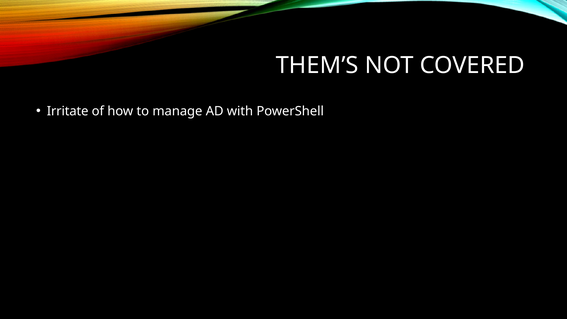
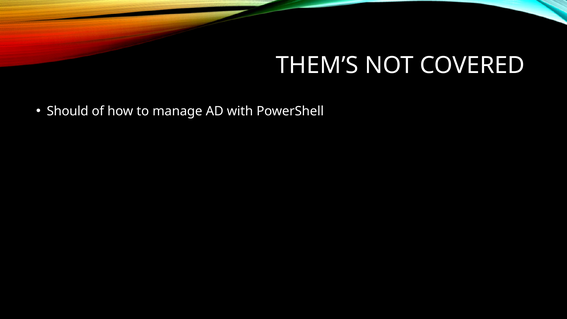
Irritate: Irritate -> Should (68, 111)
